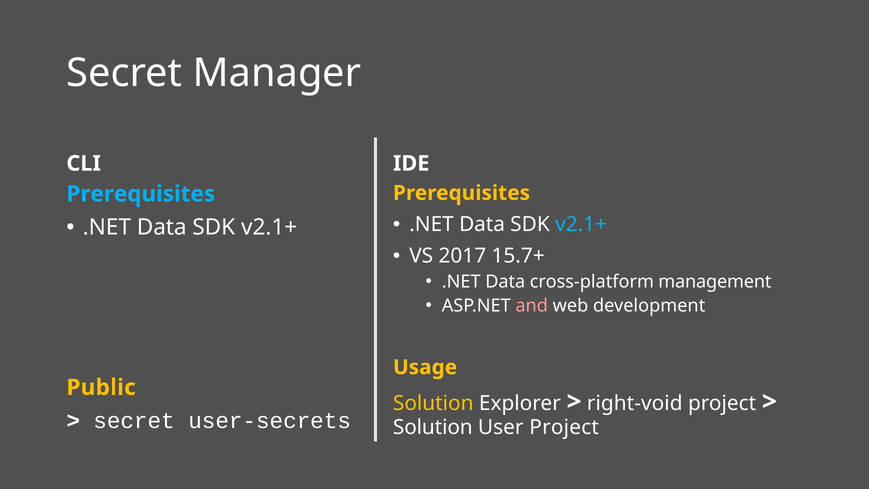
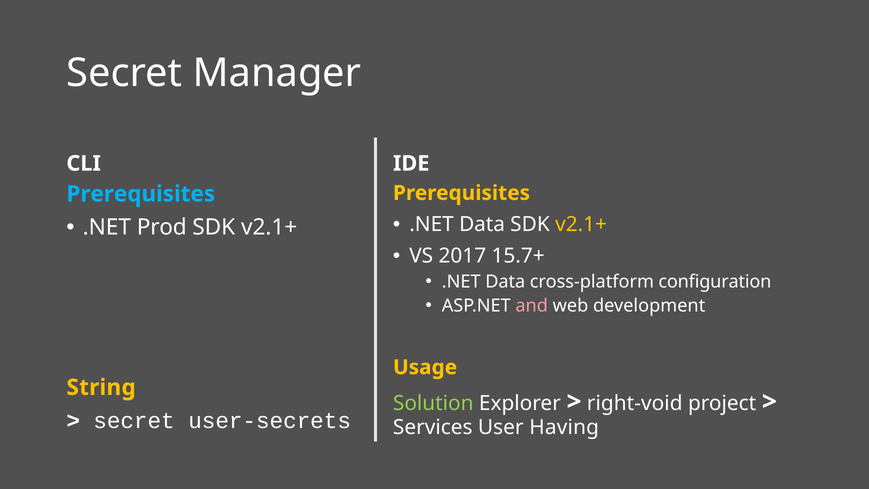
v2.1+ colour: light blue -> yellow (581, 224)
Data: Data -> Prod (162, 227)
management: management -> configuration (715, 282)
Public: Public -> String (101, 387)
Solution colour: yellow -> light green (433, 403)
Solution: Solution -> Services (433, 427)
User Project: Project -> Having (564, 427)
